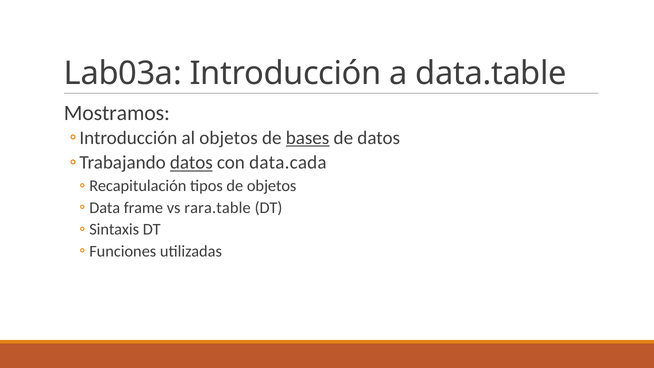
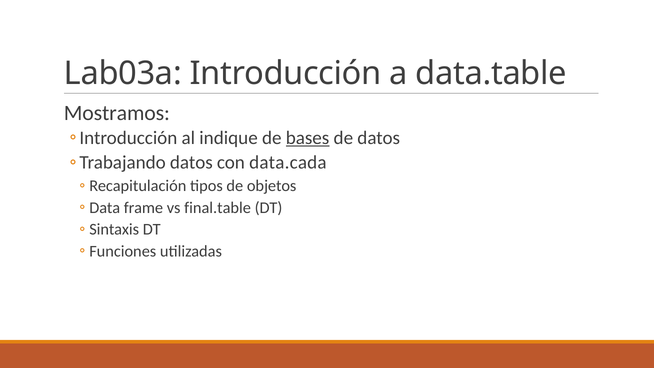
al objetos: objetos -> indique (229, 138)
datos underline: present -> none (191, 163)
rara.table: rara.table -> final.table (218, 208)
